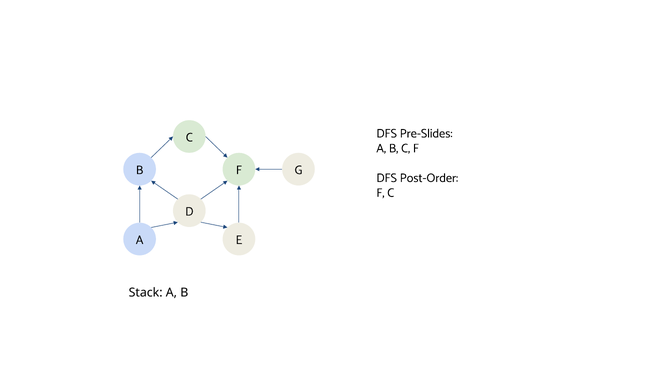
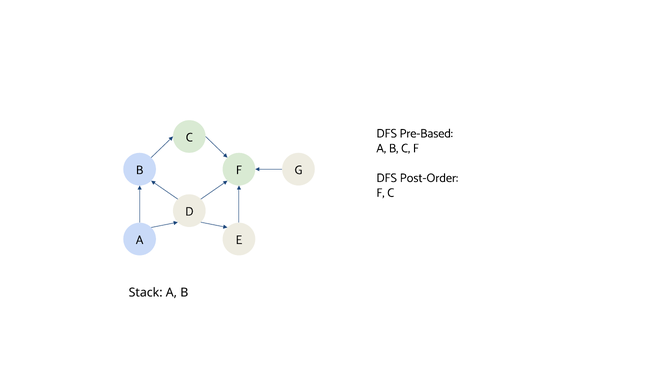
Pre-Slides: Pre-Slides -> Pre-Based (426, 133)
